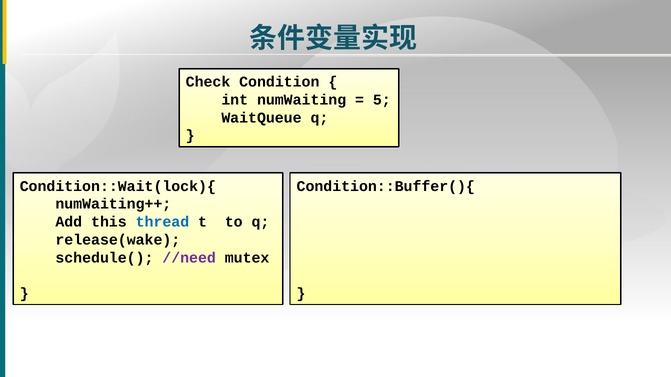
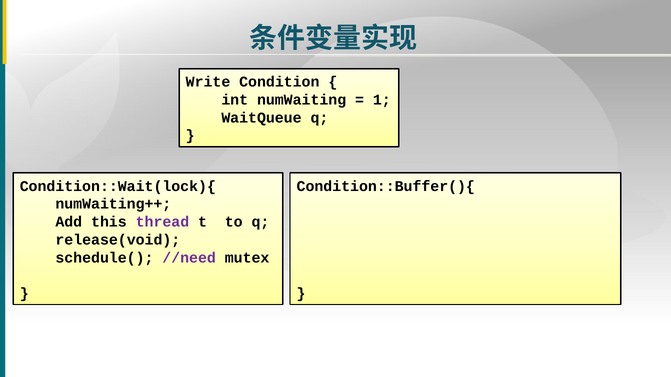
Check: Check -> Write (208, 82)
5: 5 -> 1 (382, 100)
thread colour: blue -> purple (162, 222)
release(wake: release(wake -> release(void (118, 240)
